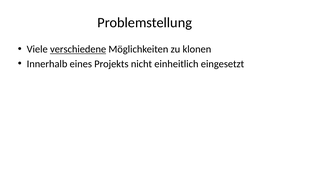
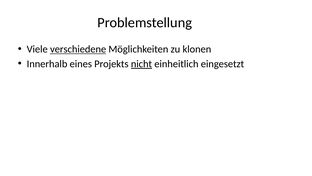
nicht underline: none -> present (141, 64)
